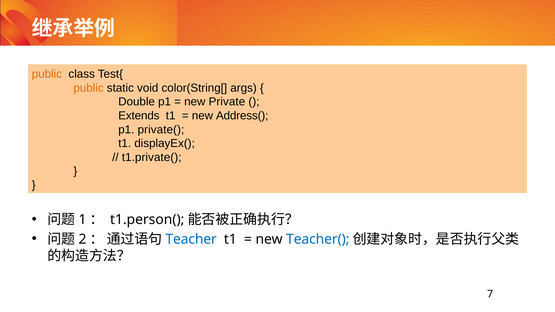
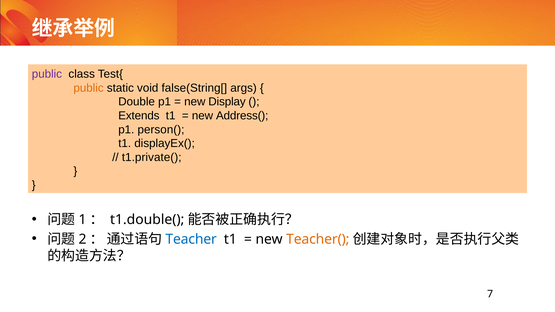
public colour: orange -> purple (47, 74)
color(String[: color(String[ -> false(String[ (194, 88)
Private: Private -> Display (227, 102)
private(: private( -> person( (161, 130)
t1.person(: t1.person( -> t1.double( (147, 220)
Teacher( colour: blue -> orange (318, 239)
